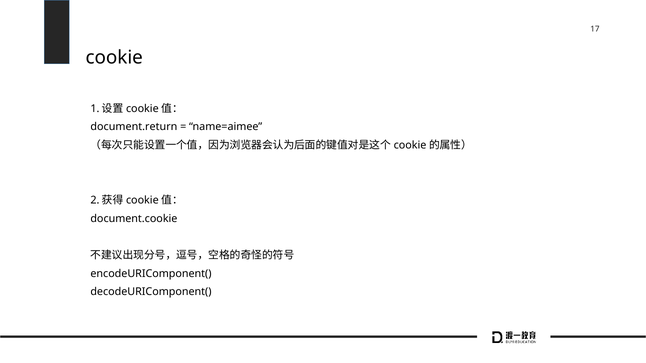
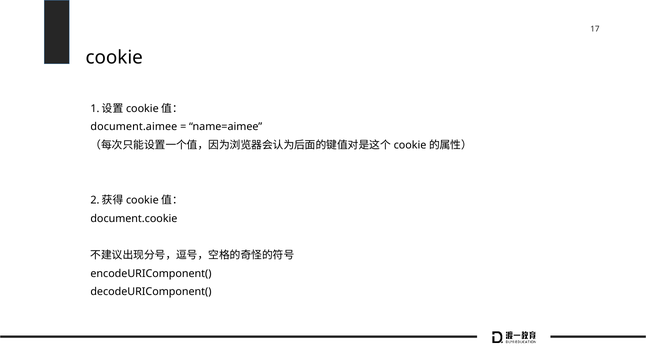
document.return: document.return -> document.aimee (134, 127)
